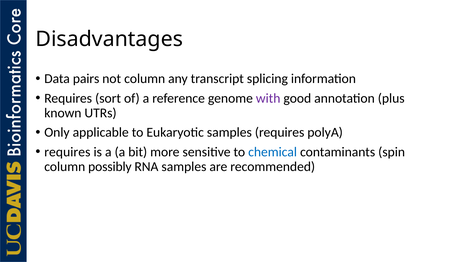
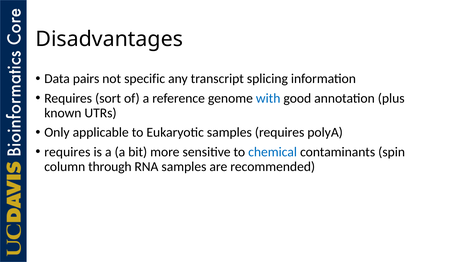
not column: column -> specific (145, 79)
with colour: purple -> blue (268, 98)
possibly: possibly -> through (110, 167)
